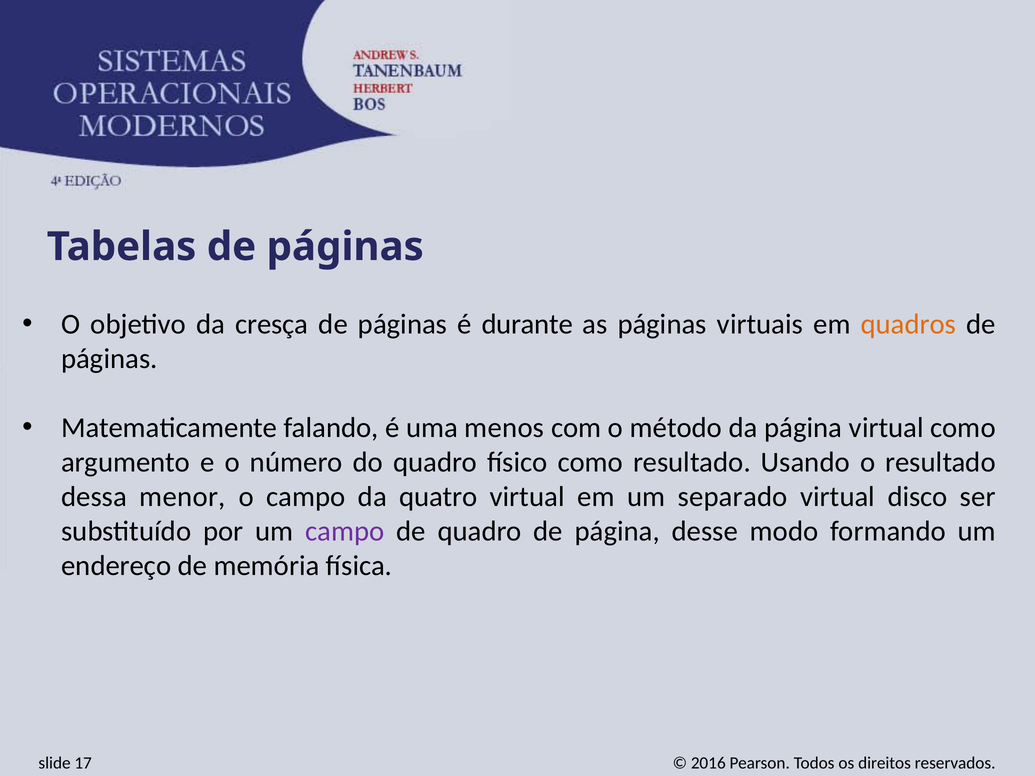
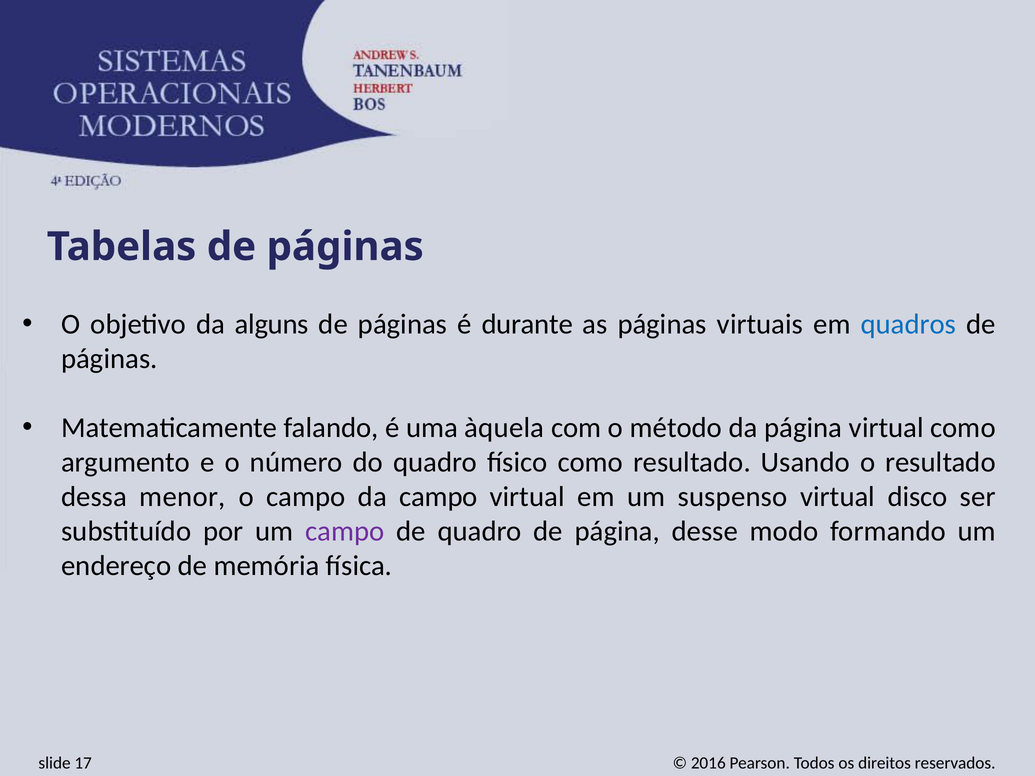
cresça: cresça -> alguns (272, 325)
quadros colour: orange -> blue (908, 325)
menos: menos -> àquela (504, 428)
da quatro: quatro -> campo (438, 497)
separado: separado -> suspenso (733, 497)
